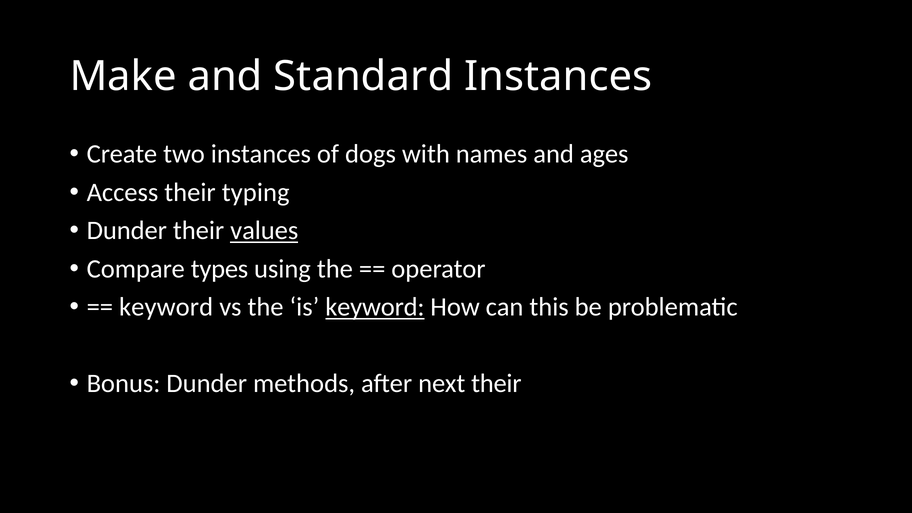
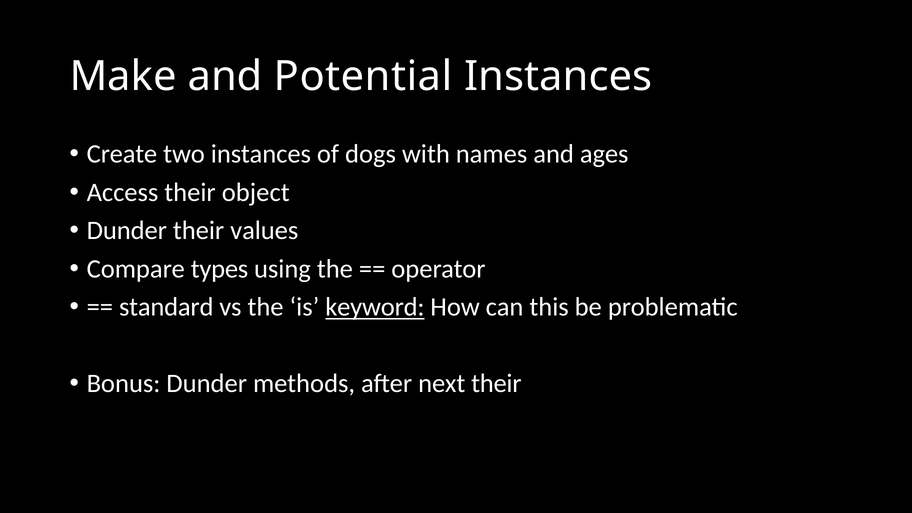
Standard: Standard -> Potential (363, 77)
typing: typing -> object (256, 192)
values underline: present -> none (264, 231)
keyword: keyword -> standard (166, 307)
